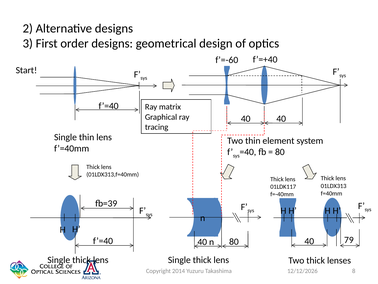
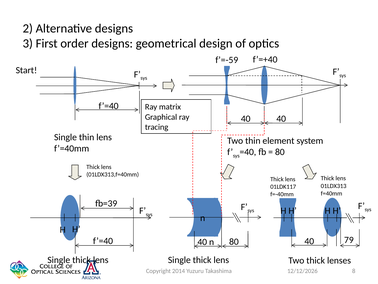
f’=-60: f’=-60 -> f’=-59 (227, 60)
